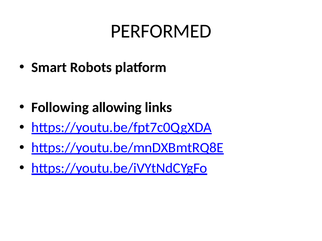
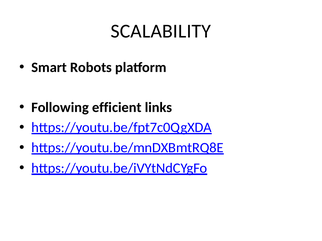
PERFORMED: PERFORMED -> SCALABILITY (161, 31)
allowing: allowing -> efficient (117, 108)
